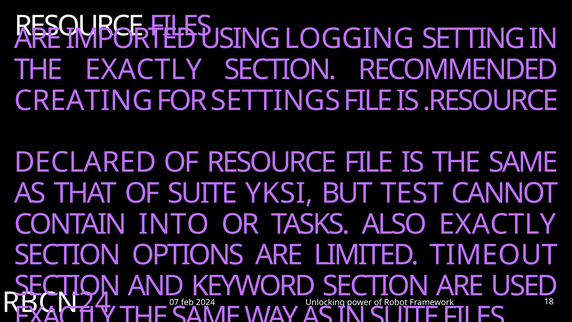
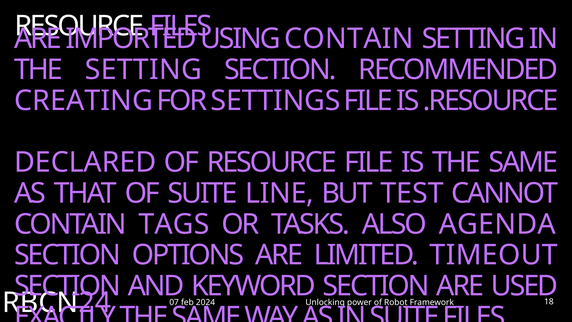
USING LOGGING: LOGGING -> CONTAIN (349, 39)
THE EXACTLY: EXACTLY -> SETTING (143, 70)
YKSI: YKSI -> LINE (280, 193)
INTO: INTO -> TAGS (174, 224)
ALSO EXACTLY: EXACTLY -> AGENDA (497, 224)
